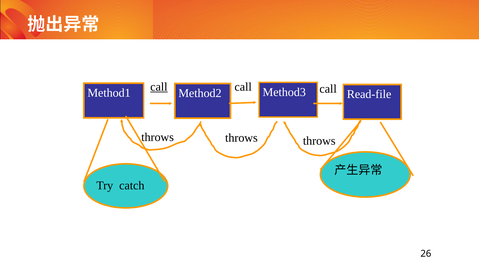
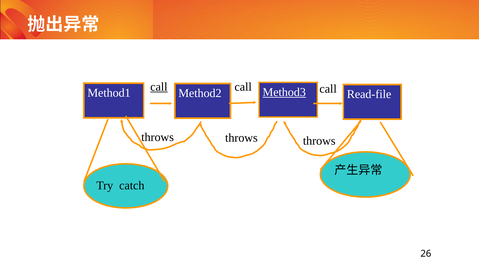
Method3 underline: none -> present (284, 92)
